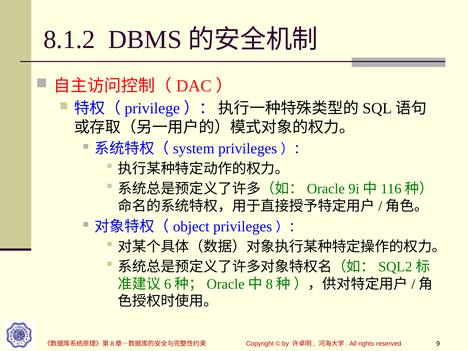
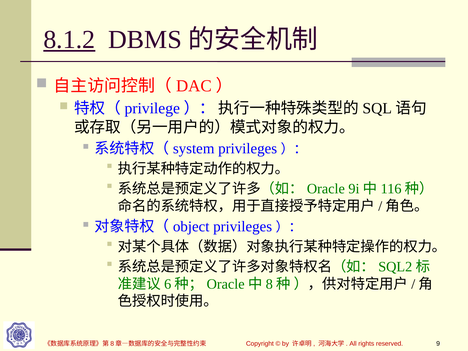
8.1.2 underline: none -> present (69, 40)
